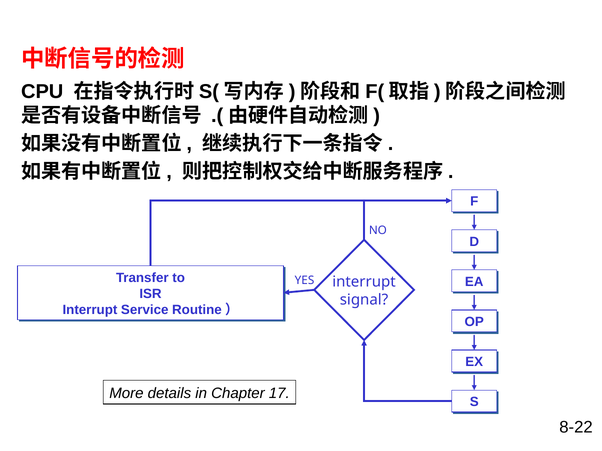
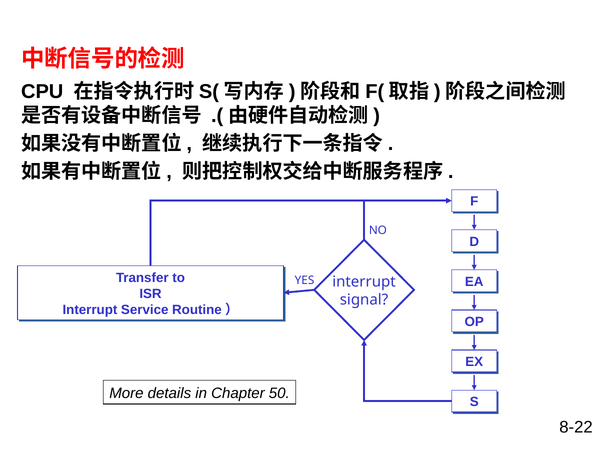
17: 17 -> 50 (279, 394)
